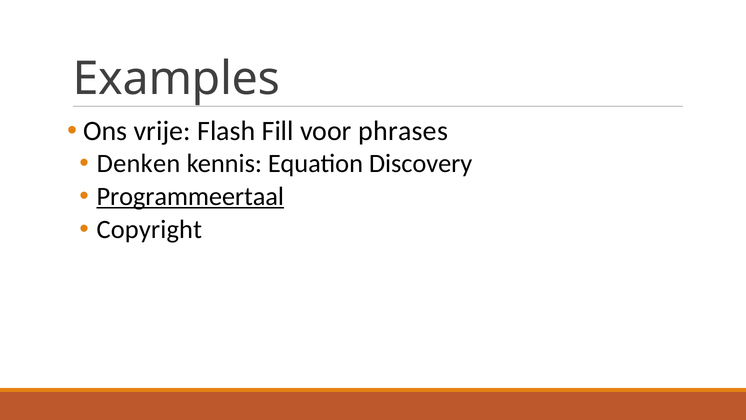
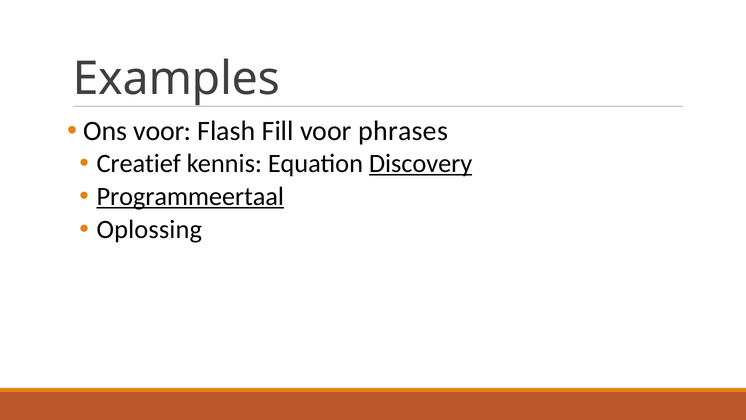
Ons vrije: vrije -> voor (162, 131)
Denken: Denken -> Creatief (139, 163)
Discovery underline: none -> present (421, 163)
Copyright: Copyright -> Oplossing (149, 230)
